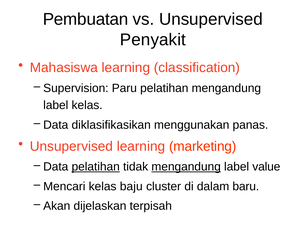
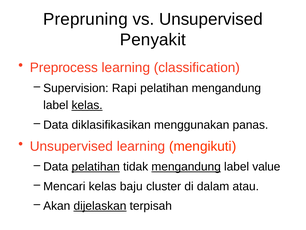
Pembuatan: Pembuatan -> Prepruning (85, 19)
Mahasiswa: Mahasiswa -> Preprocess (64, 67)
Paru: Paru -> Rapi (124, 88)
kelas underline: none -> present (87, 105)
marketing: marketing -> mengikuti (203, 146)
baru: baru -> atau (246, 186)
dijelaskan underline: none -> present (100, 205)
